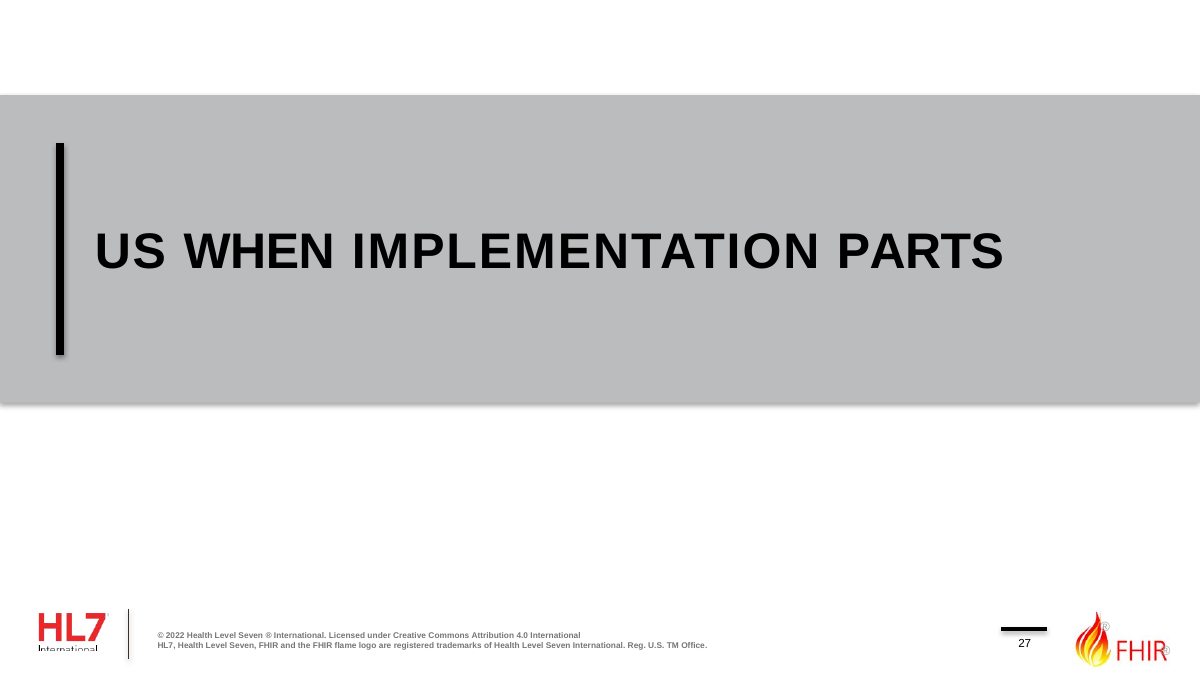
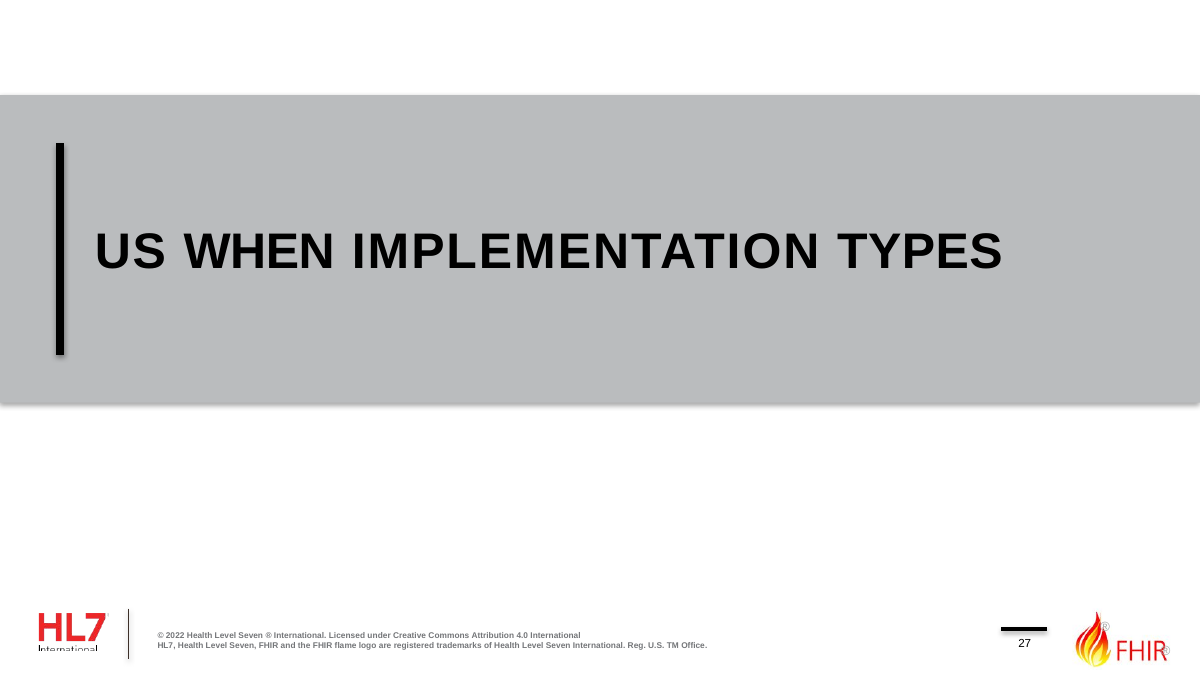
PARTS: PARTS -> TYPES (920, 252)
